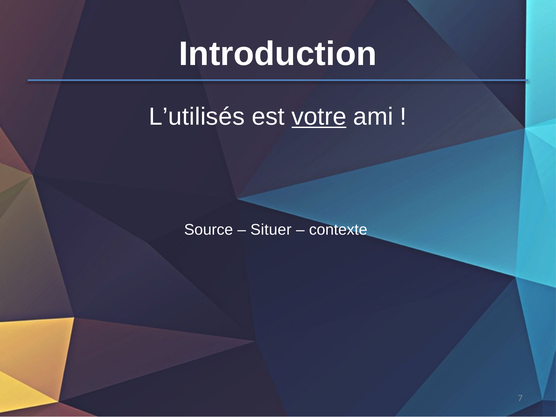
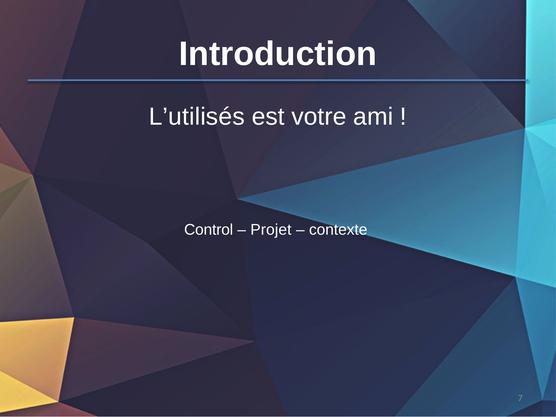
votre underline: present -> none (319, 117)
Source: Source -> Control (209, 230)
Situer: Situer -> Projet (271, 230)
